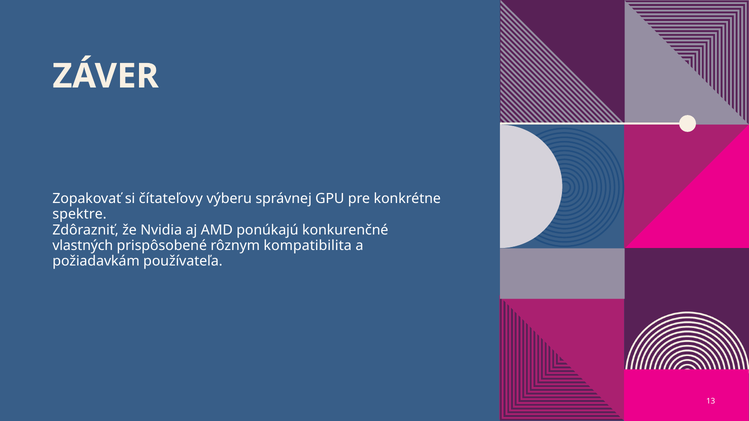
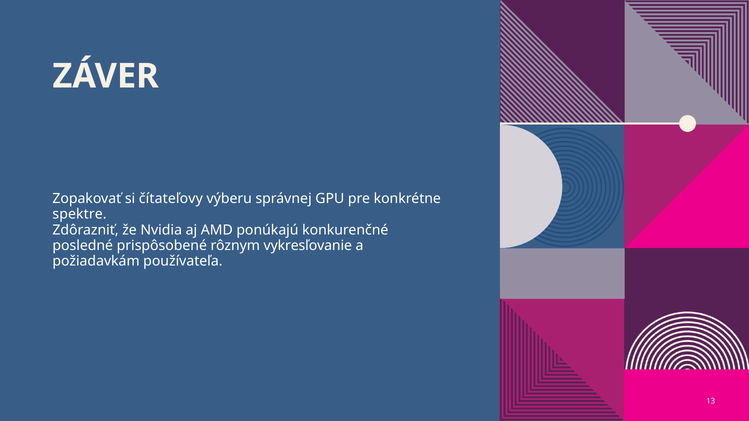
vlastných: vlastných -> posledné (83, 246)
kompatibilita: kompatibilita -> vykresľovanie (308, 246)
